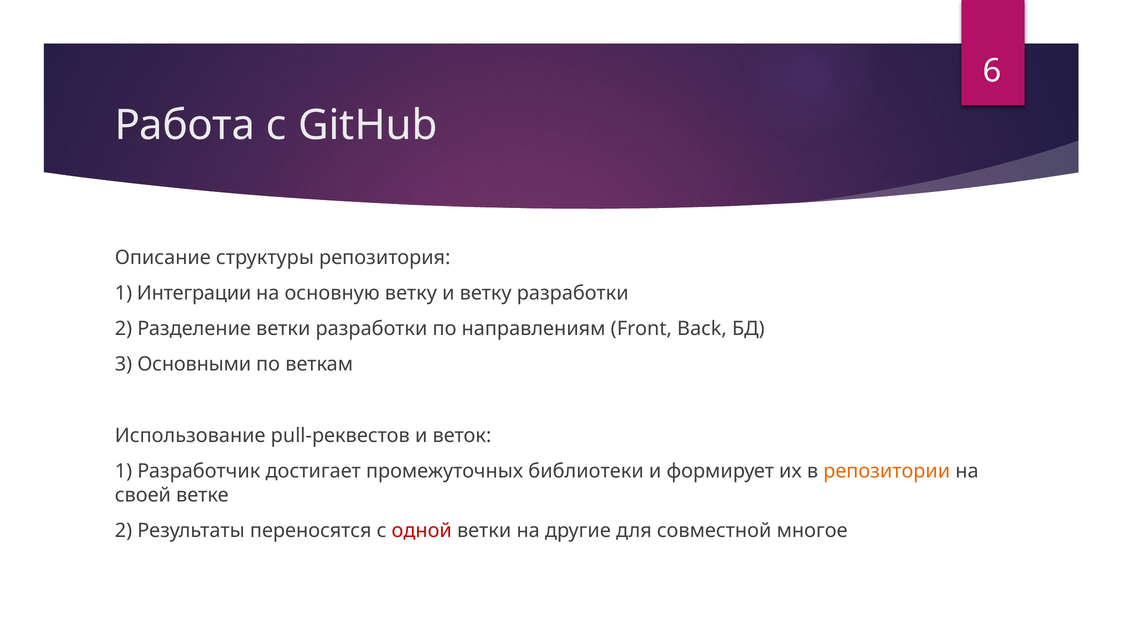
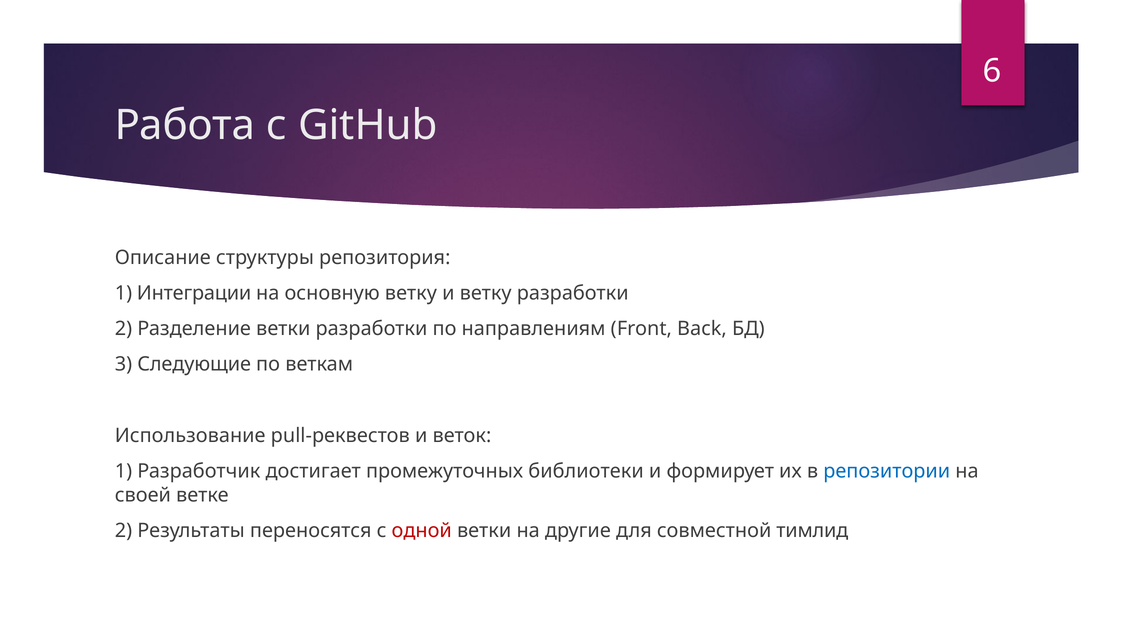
Основными: Основными -> Следующие (194, 364)
репозитории colour: orange -> blue (887, 471)
многое: многое -> тимлид (812, 530)
